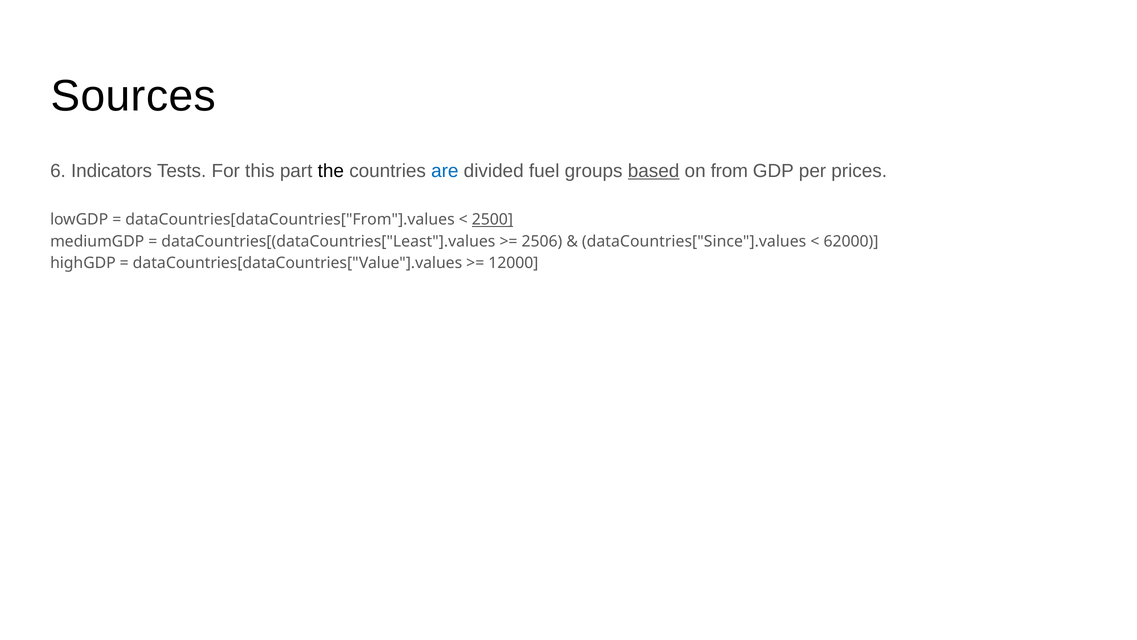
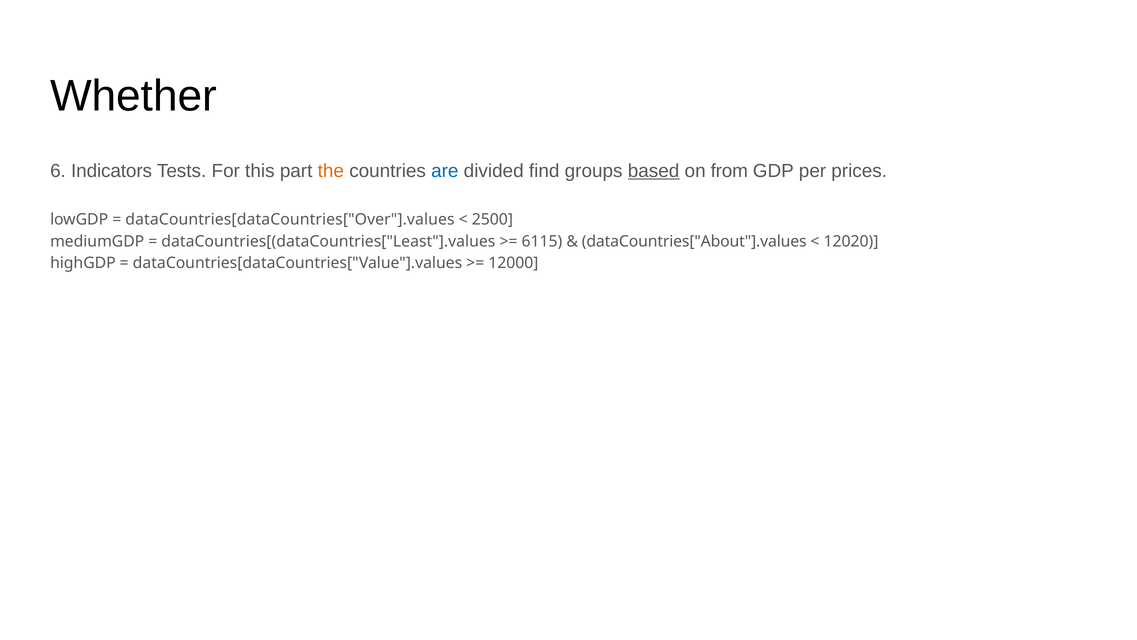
Sources: Sources -> Whether (134, 96)
the colour: black -> orange (331, 171)
fuel: fuel -> find (544, 171)
dataCountries[dataCountries["From"].values: dataCountries[dataCountries["From"].values -> dataCountries[dataCountries["Over"].values (290, 219)
2500 underline: present -> none (492, 219)
2506: 2506 -> 6115 (542, 241)
dataCountries["Since"].values: dataCountries["Since"].values -> dataCountries["About"].values (694, 241)
62000: 62000 -> 12020 (851, 241)
